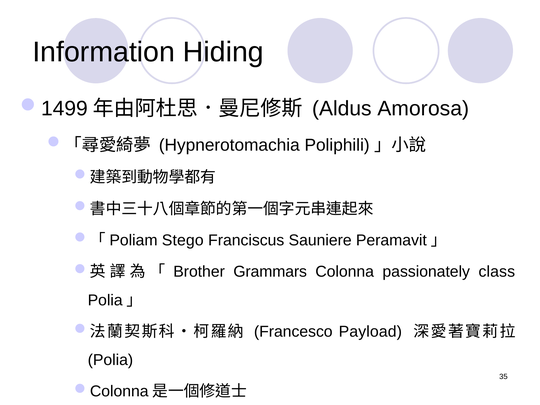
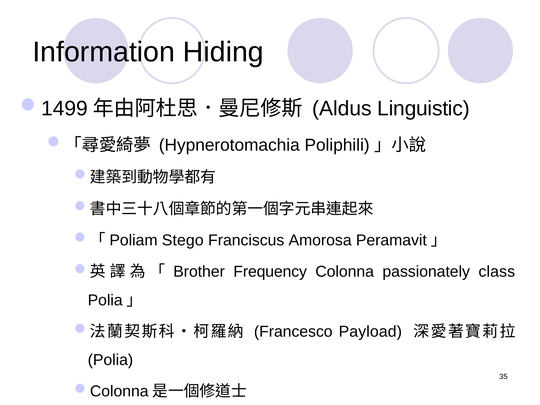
Amorosa: Amorosa -> Linguistic (424, 109)
Sauniere: Sauniere -> Amorosa (320, 240)
Grammars: Grammars -> Frequency (270, 272)
